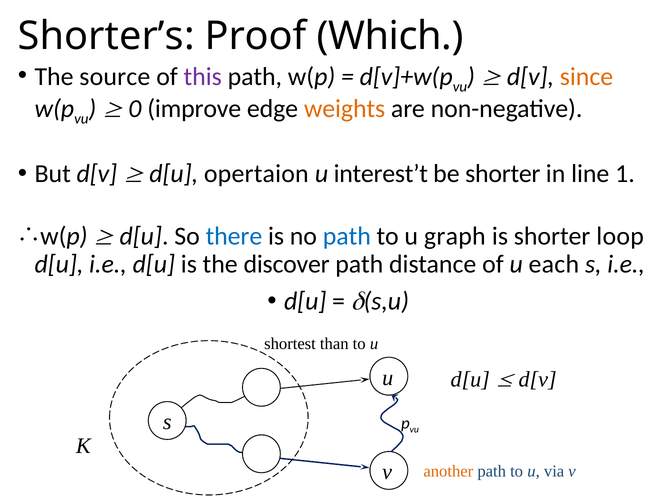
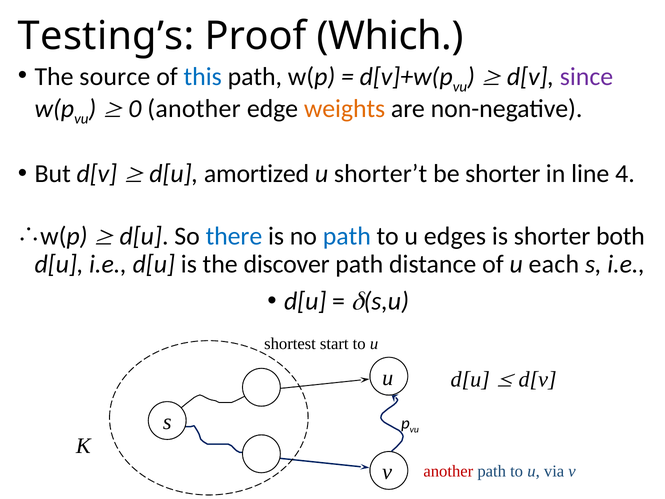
Shorter’s: Shorter’s -> Testing’s (106, 36)
this colour: purple -> blue (203, 77)
since colour: orange -> purple (587, 77)
0 improve: improve -> another (194, 109)
opertaion: opertaion -> amortized (257, 174)
interest’t: interest’t -> shorter’t (381, 174)
1: 1 -> 4 (625, 174)
graph: graph -> edges (455, 236)
loop: loop -> both (620, 236)
than: than -> start (334, 343)
another colour: orange -> red (448, 471)
